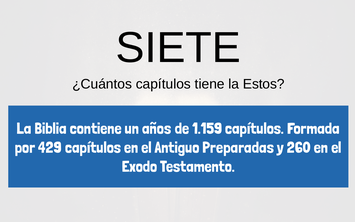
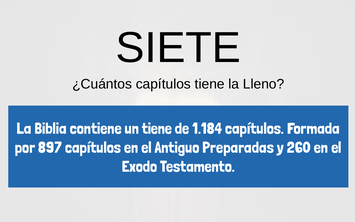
Estos: Estos -> Lleno (264, 84)
un años: años -> tiene (157, 129)
1.159: 1.159 -> 1.184 (207, 129)
429: 429 -> 897 (50, 148)
